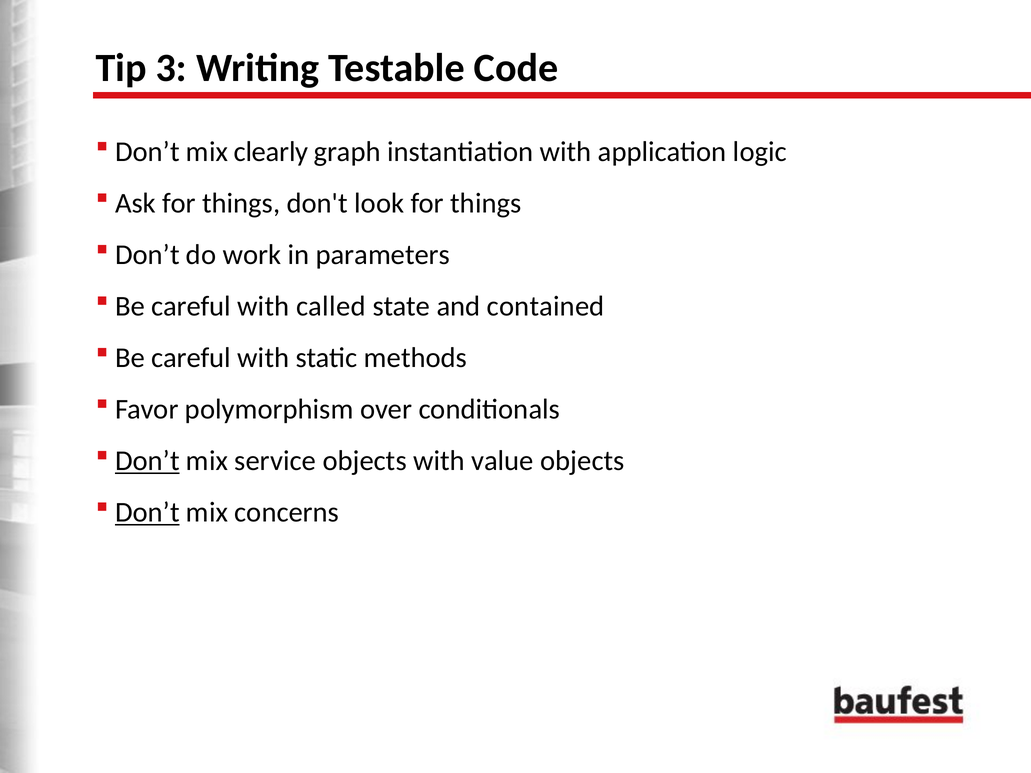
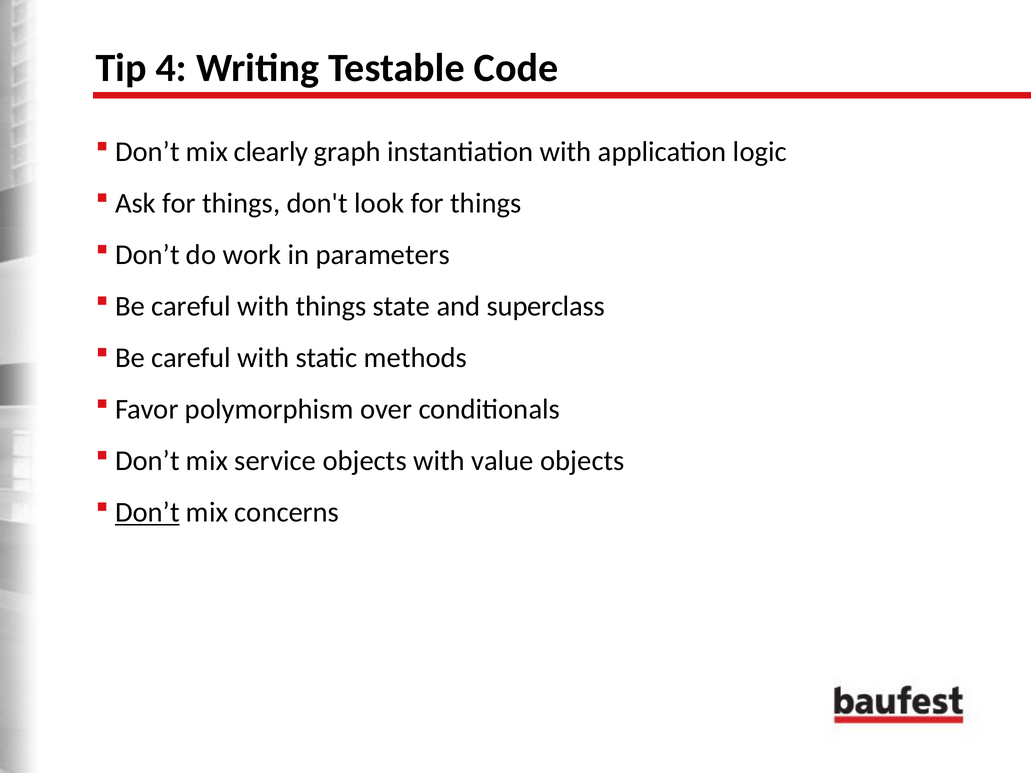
3: 3 -> 4 (171, 68)
with called: called -> things (331, 306)
contained: contained -> superclass (546, 306)
Don’t underline: present -> none (147, 461)
